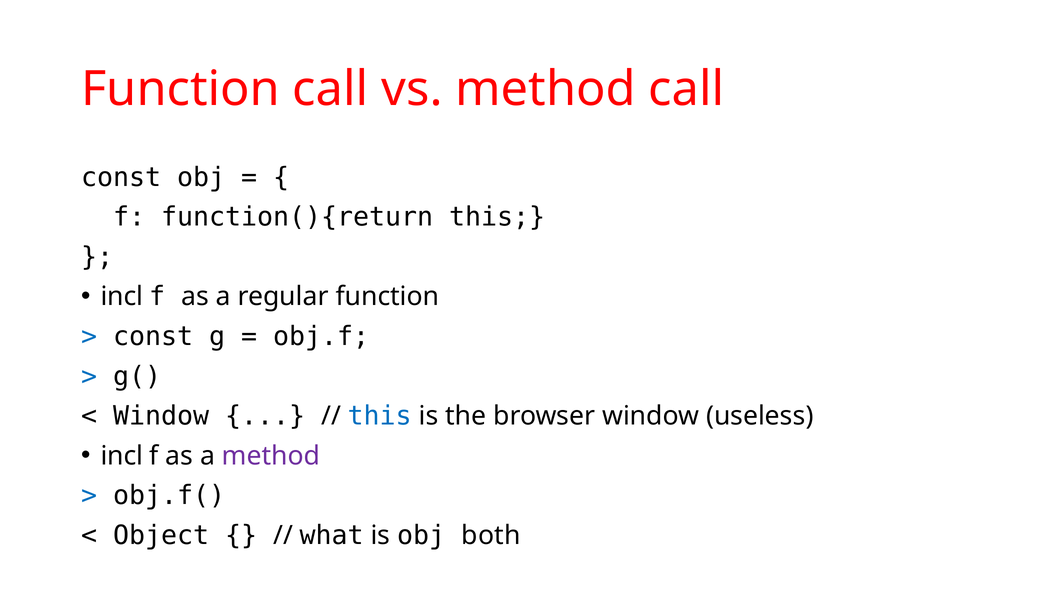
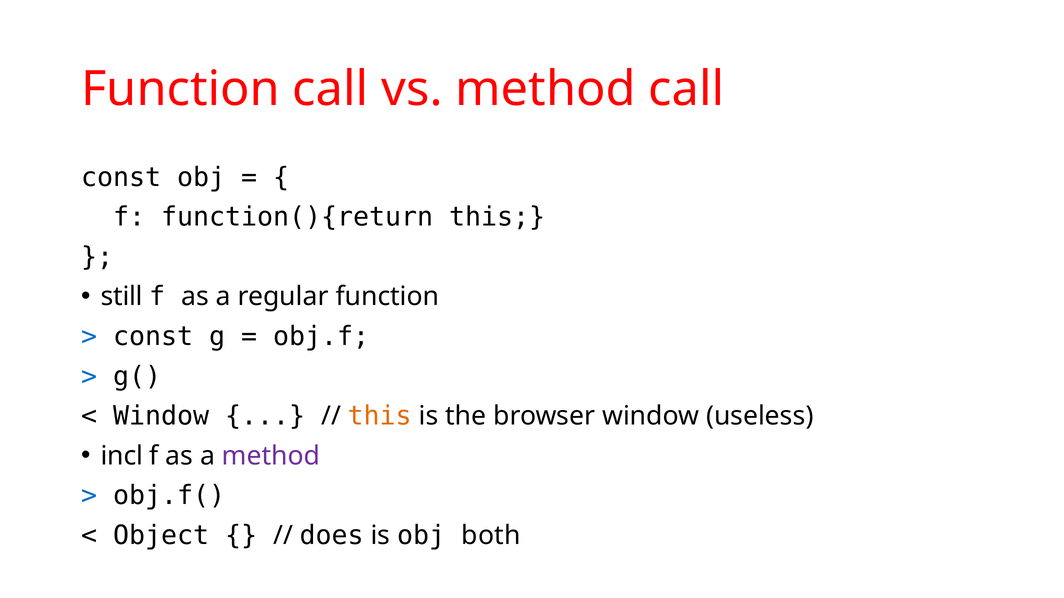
incl: incl -> still (122, 297)
this colour: blue -> orange (380, 416)
what: what -> does (332, 536)
